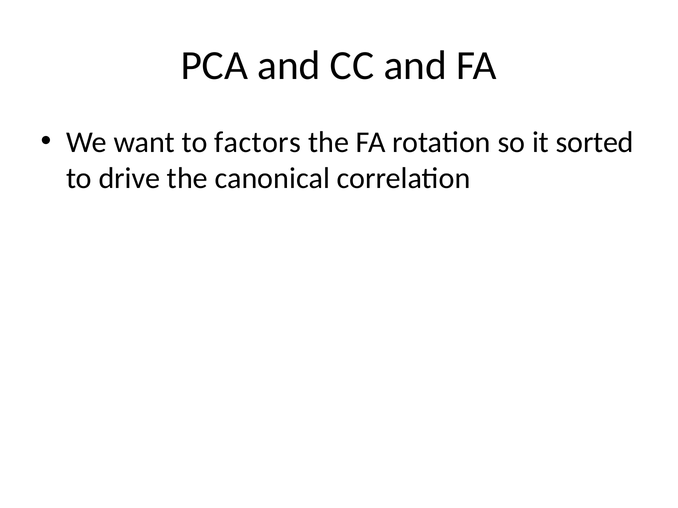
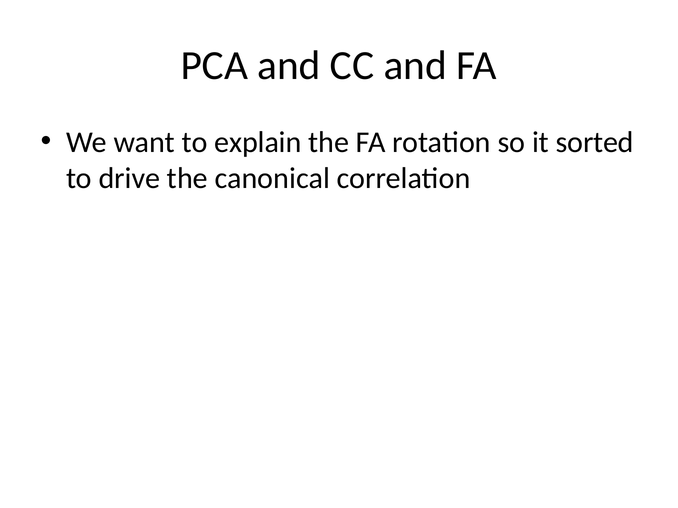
factors: factors -> explain (258, 142)
